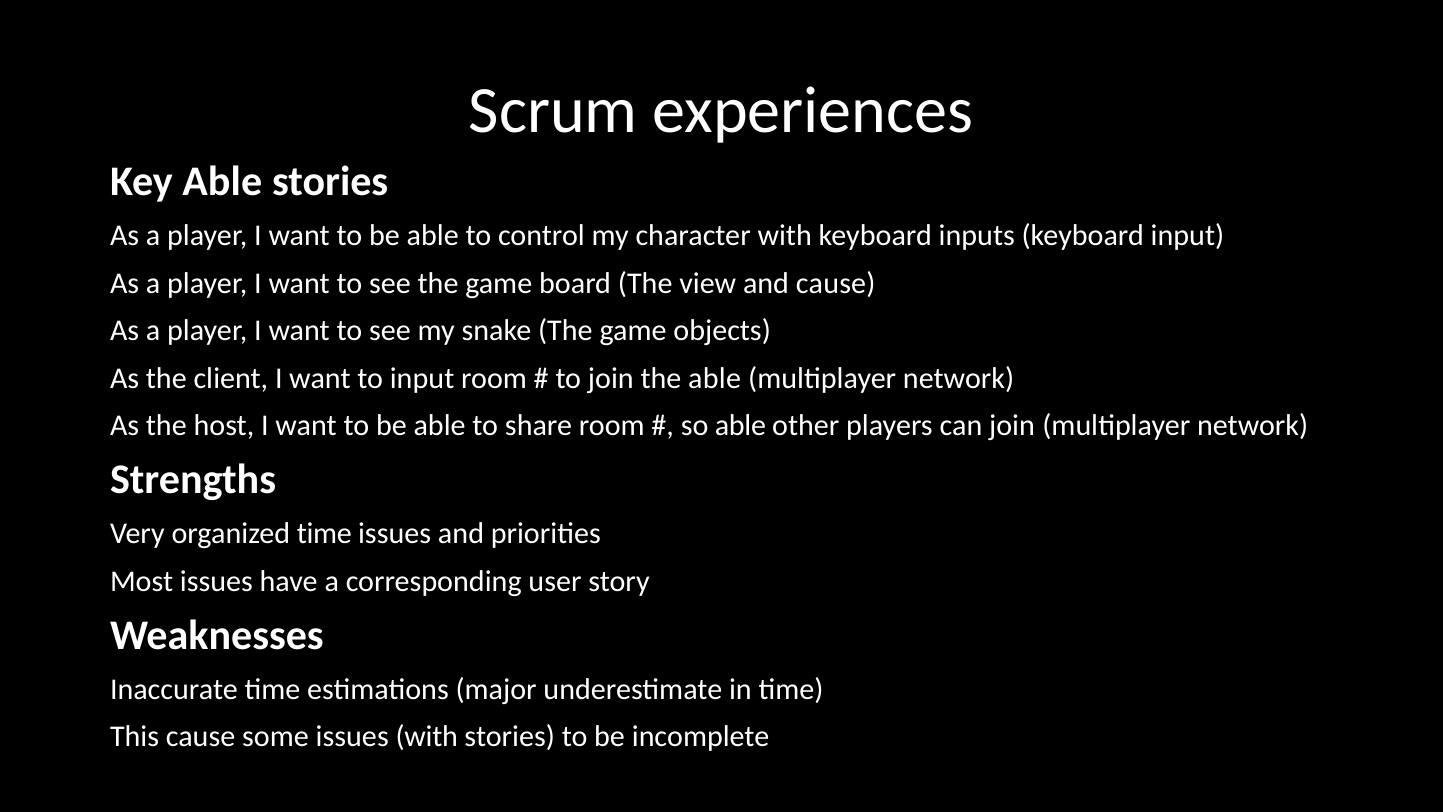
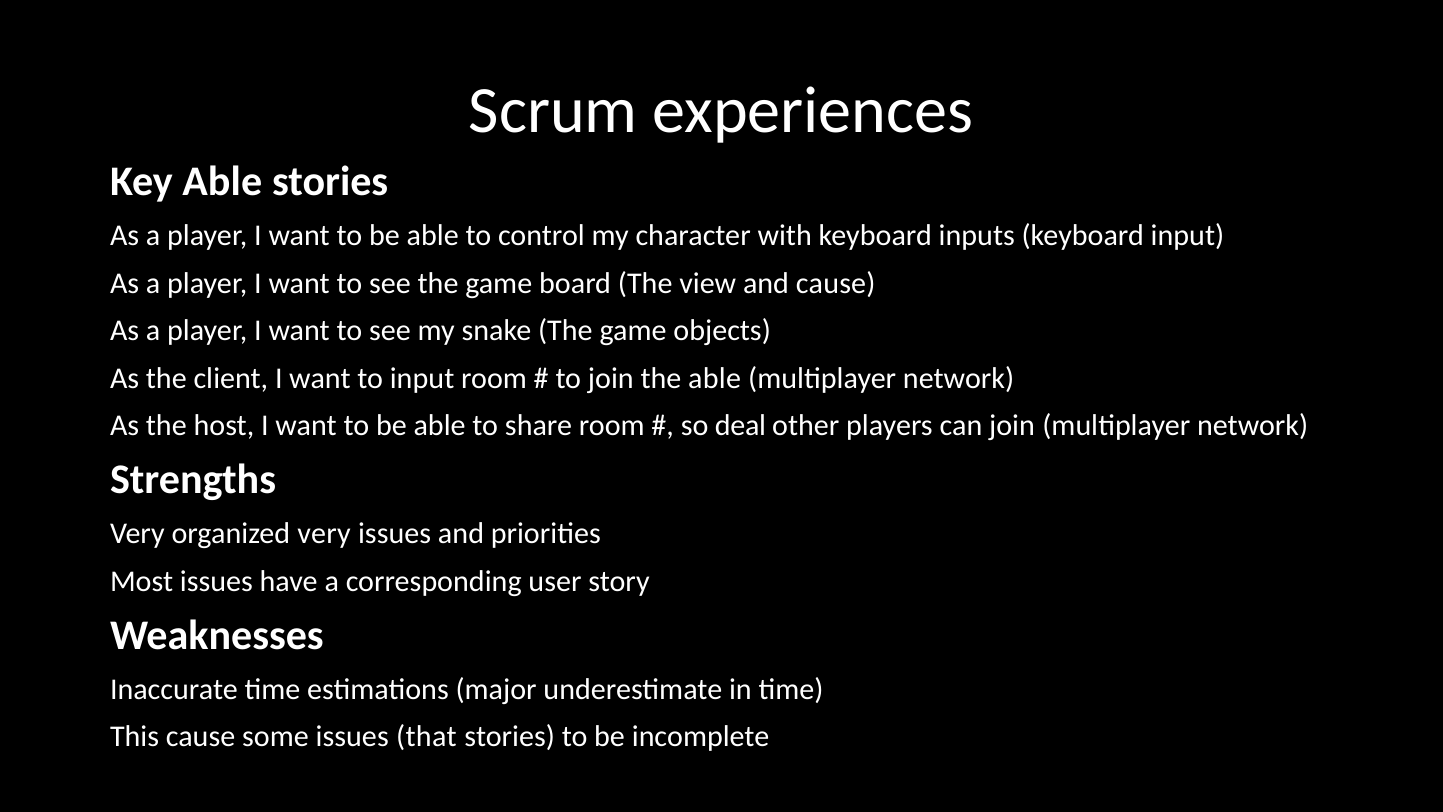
so able: able -> deal (740, 426)
organized time: time -> very (324, 534)
issues with: with -> that (426, 737)
